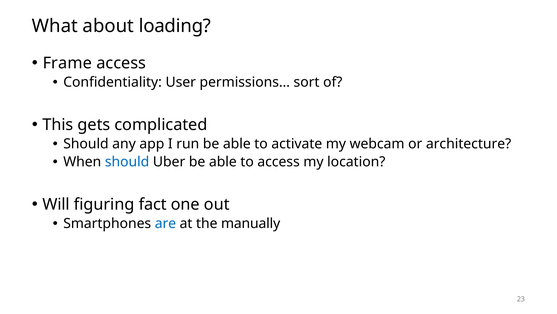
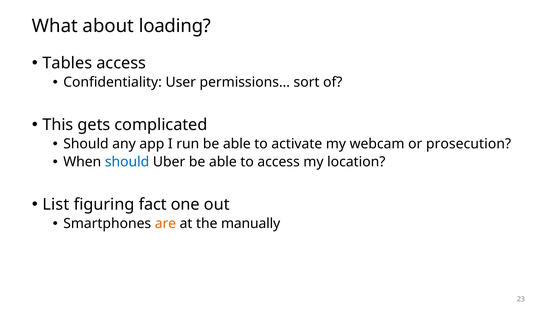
Frame: Frame -> Tables (67, 63)
architecture: architecture -> prosecution (469, 144)
Will: Will -> List (56, 204)
are colour: blue -> orange (165, 223)
